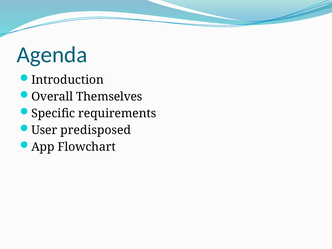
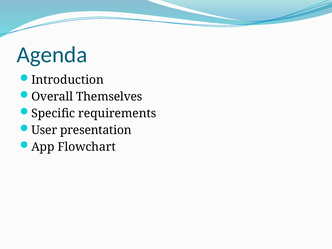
predisposed: predisposed -> presentation (96, 130)
